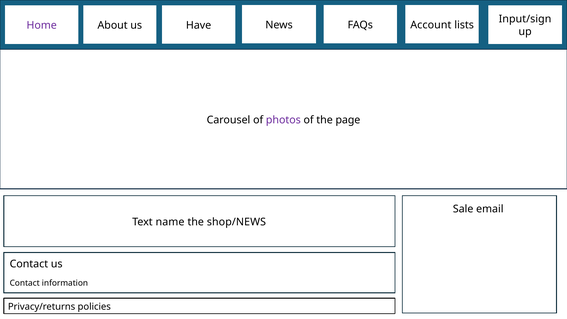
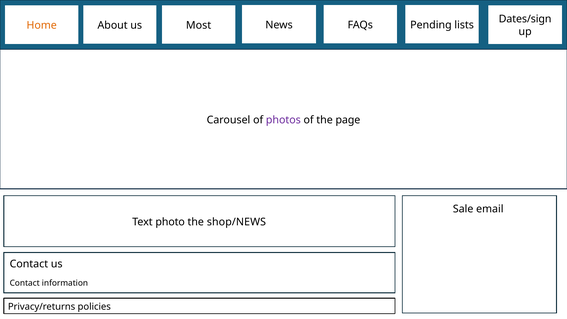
Input/sign: Input/sign -> Dates/sign (525, 19)
Home colour: purple -> orange (42, 25)
Have: Have -> Most (199, 25)
Account: Account -> Pending (431, 25)
name: name -> photo (170, 222)
